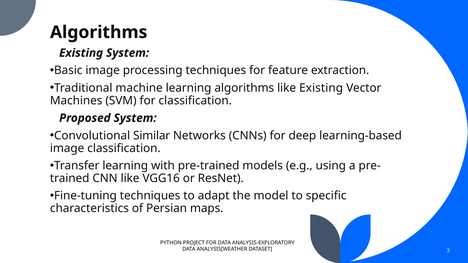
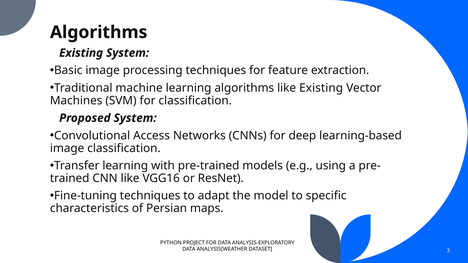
Similar: Similar -> Access (152, 136)
